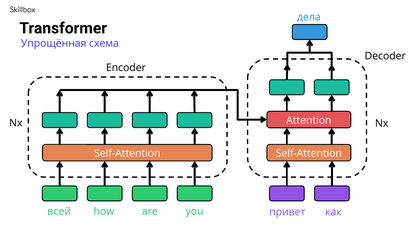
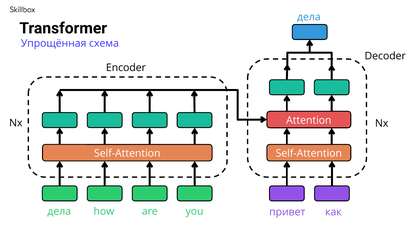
всей: всей -> дела (59, 211)
